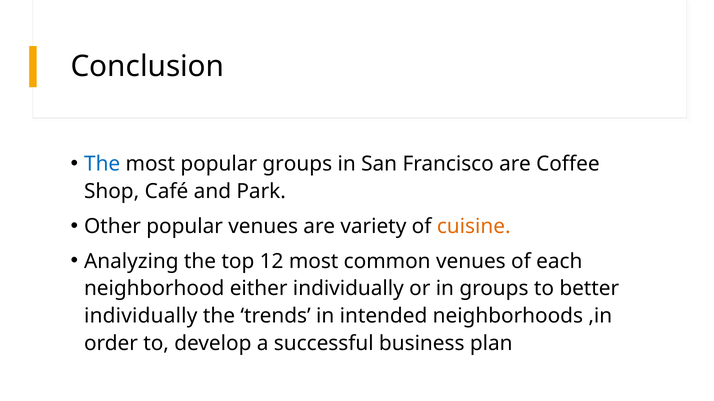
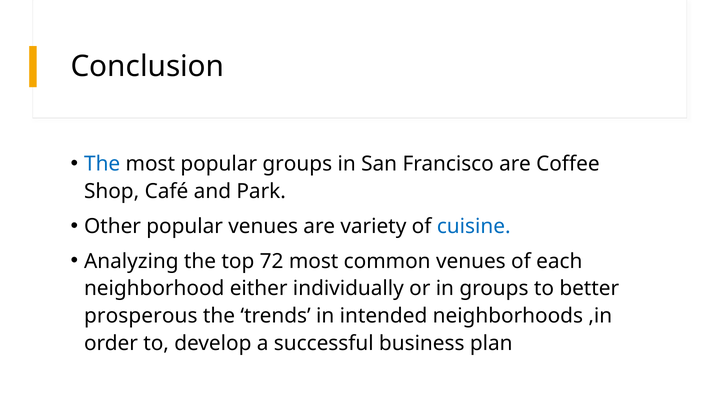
cuisine colour: orange -> blue (474, 227)
12: 12 -> 72 (272, 262)
individually: individually -> prosperous (141, 317)
